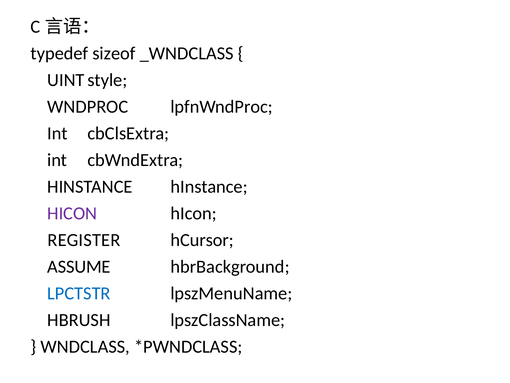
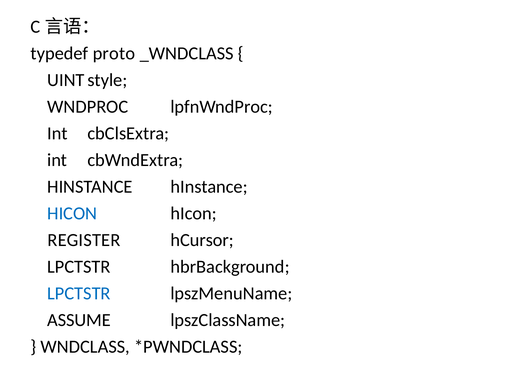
sizeof: sizeof -> proto (114, 53)
HICON colour: purple -> blue (72, 213)
ASSUME: ASSUME -> LPCTSTR (79, 266)
HBRUSH: HBRUSH -> ASSUME (79, 320)
